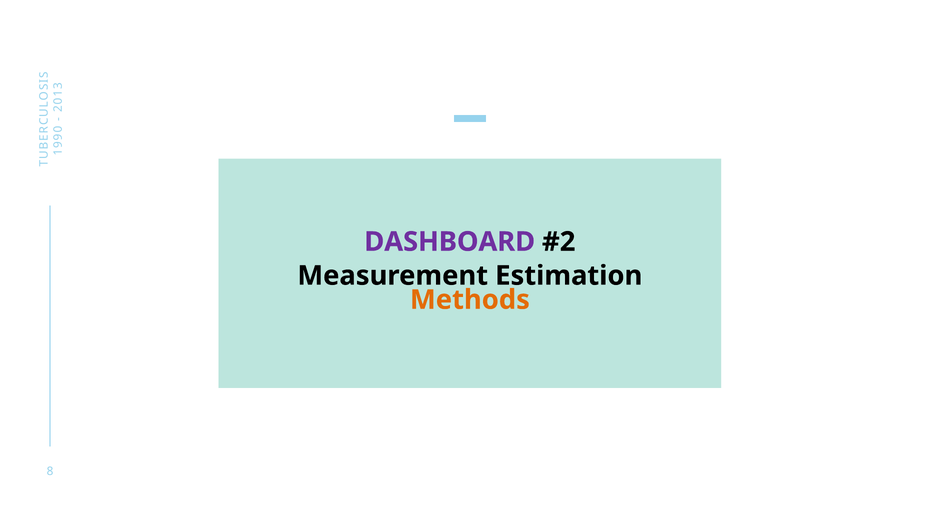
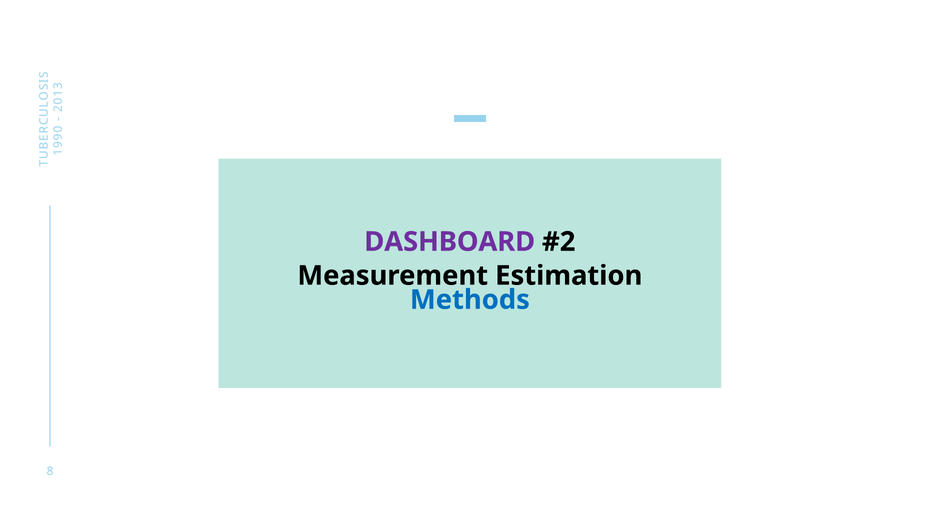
Methods colour: orange -> blue (470, 300)
